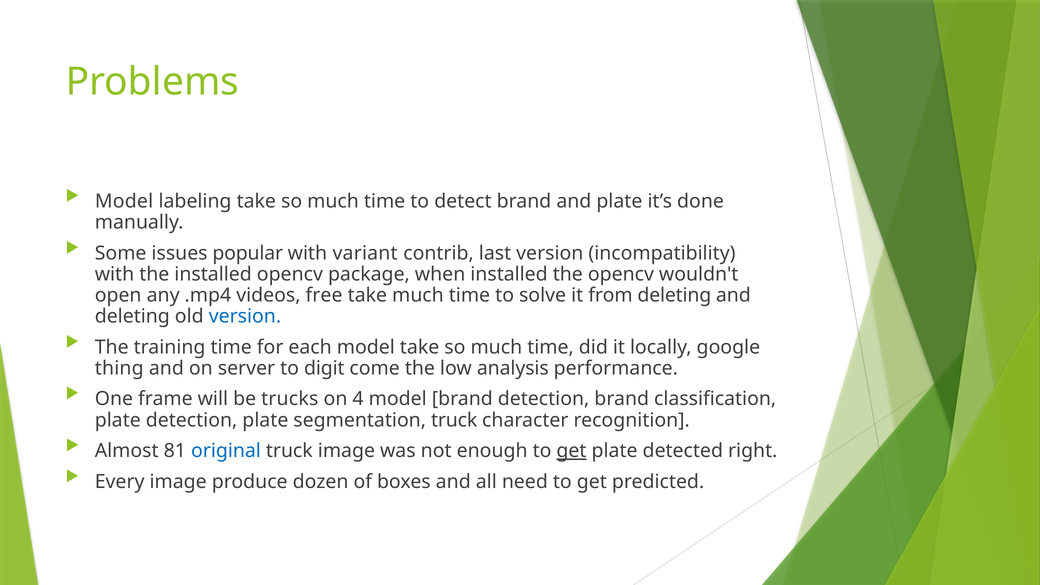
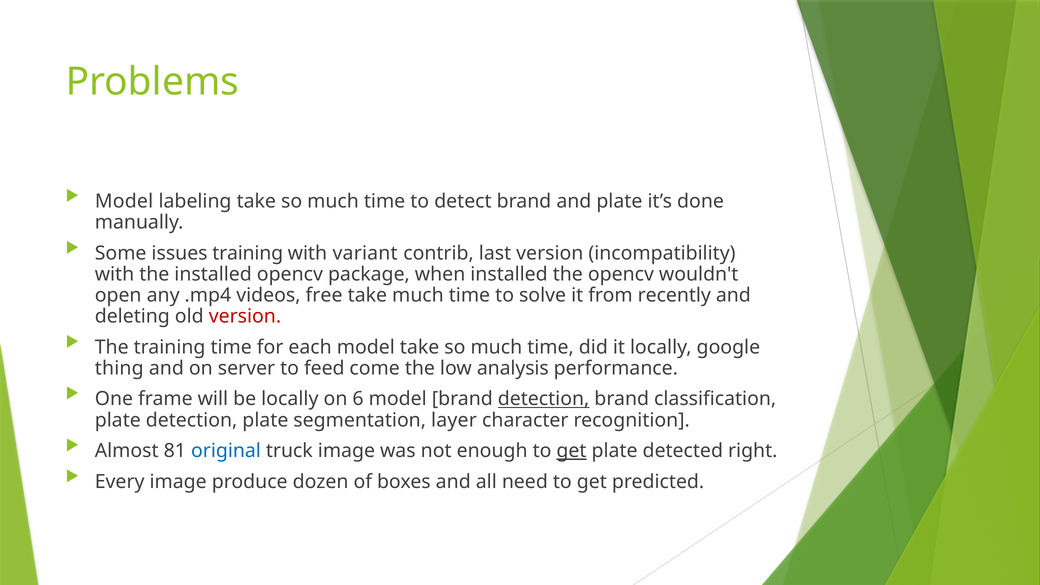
issues popular: popular -> training (248, 253)
from deleting: deleting -> recently (674, 295)
version colour: blue -> red (245, 316)
digit: digit -> feed (324, 368)
be trucks: trucks -> locally (290, 399)
4: 4 -> 6 (358, 399)
detection underline: none -> present (544, 399)
segmentation truck: truck -> layer (454, 420)
